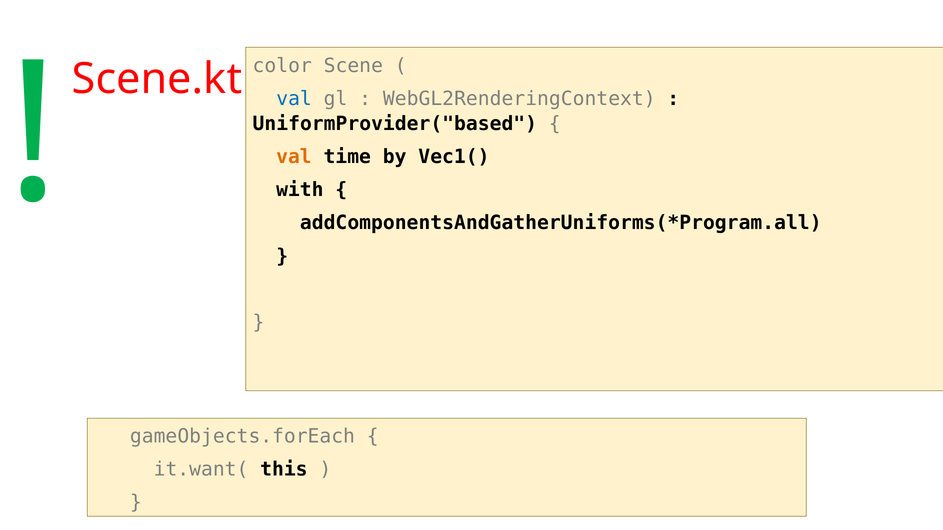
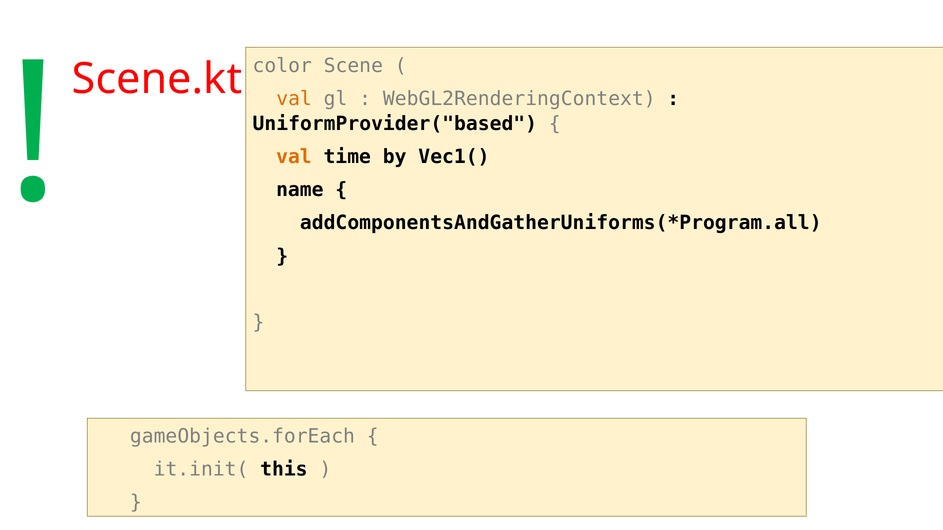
val colour: blue -> orange (294, 99)
with: with -> name (300, 190)
it.want(: it.want( -> it.init( (201, 470)
